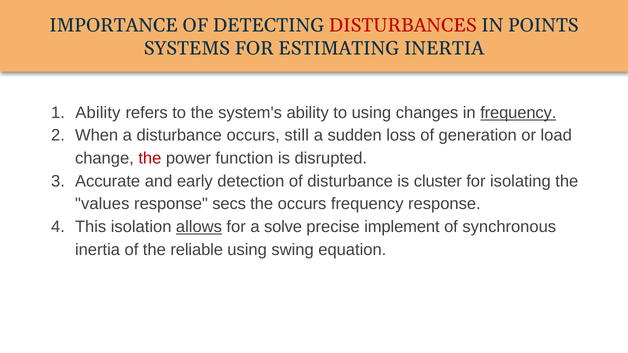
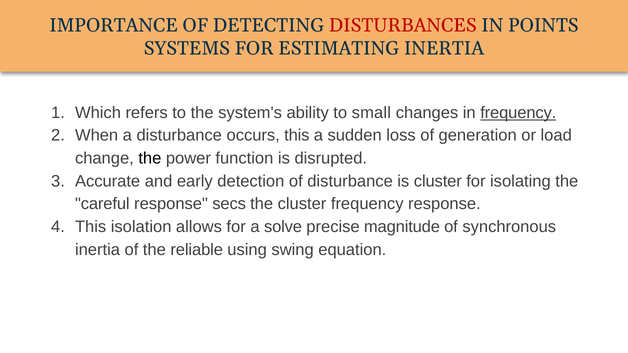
Ability: Ability -> Which (98, 113)
to using: using -> small (371, 113)
occurs still: still -> this (297, 136)
the colour: red -> black (150, 158)
values: values -> careful (102, 204)
the occurs: occurs -> cluster (302, 204)
allows underline: present -> none (199, 227)
implement: implement -> magnitude (402, 227)
